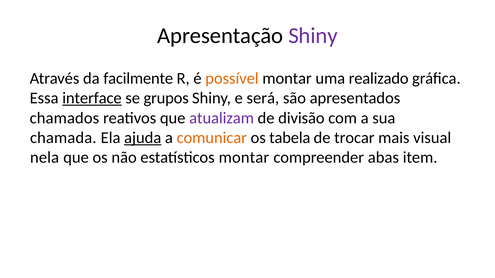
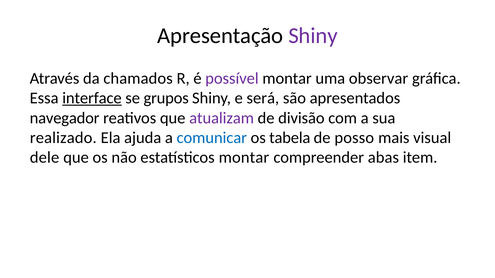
facilmente: facilmente -> chamados (138, 79)
possível colour: orange -> purple (232, 79)
realizado: realizado -> observar (379, 79)
chamados: chamados -> navegador (65, 118)
chamada: chamada -> realizado (63, 138)
ajuda underline: present -> none (143, 138)
comunicar colour: orange -> blue (212, 138)
trocar: trocar -> posso (354, 138)
nela: nela -> dele (45, 158)
